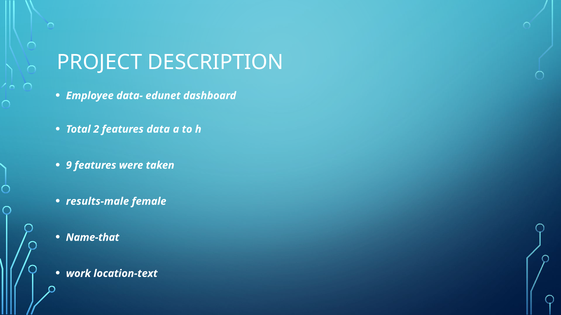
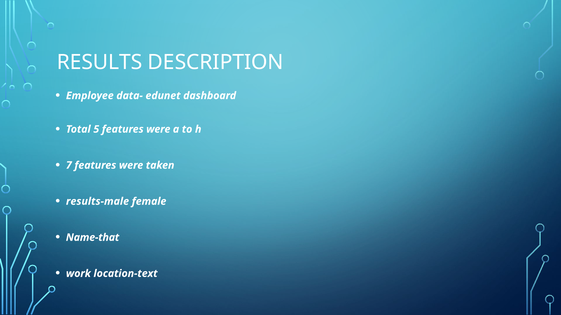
PROJECT: PROJECT -> RESULTS (99, 62)
2: 2 -> 5 (96, 129)
data: data -> were (158, 129)
9: 9 -> 7 (69, 166)
